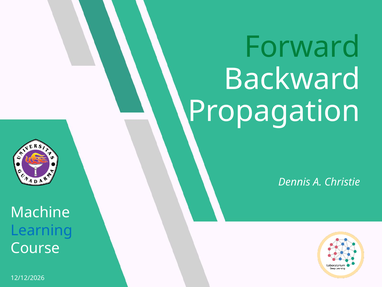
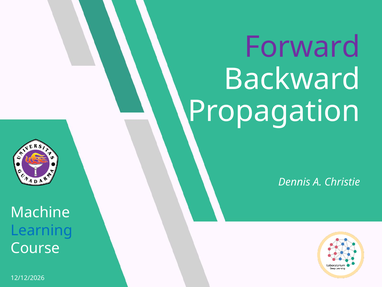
Forward colour: green -> purple (302, 47)
